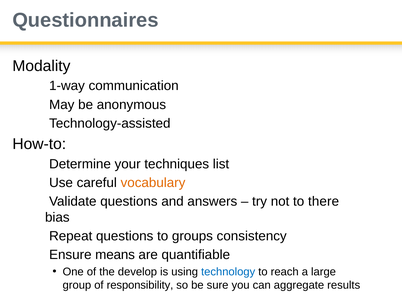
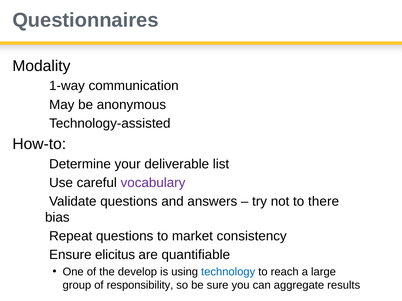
techniques: techniques -> deliverable (177, 164)
vocabulary colour: orange -> purple (153, 183)
groups: groups -> market (192, 237)
means: means -> elicitus (115, 255)
